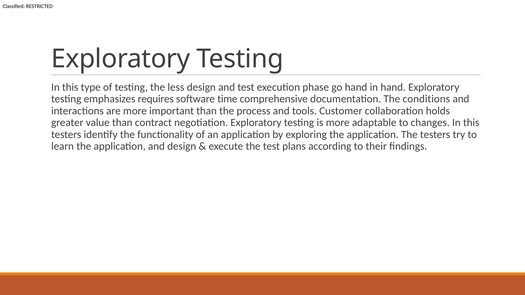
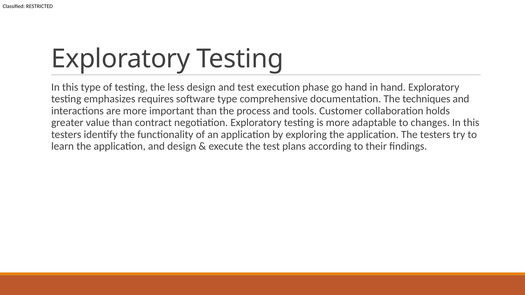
software time: time -> type (227, 99)
conditions: conditions -> techniques (426, 99)
